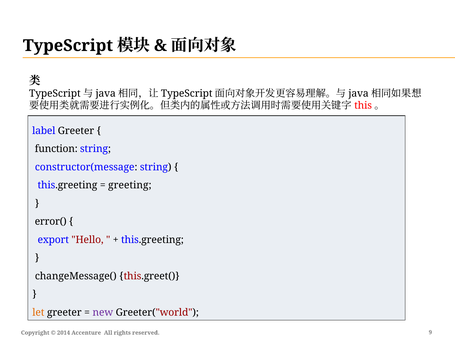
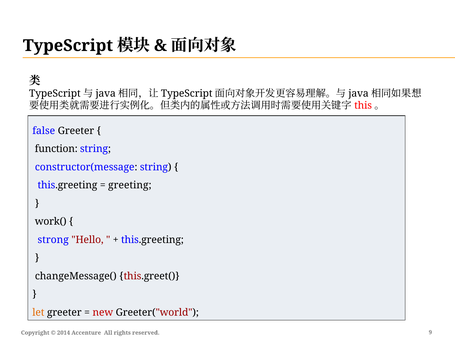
label: label -> false (44, 131)
error(: error( -> work( (51, 222)
export: export -> strong (53, 240)
new colour: purple -> red (103, 313)
